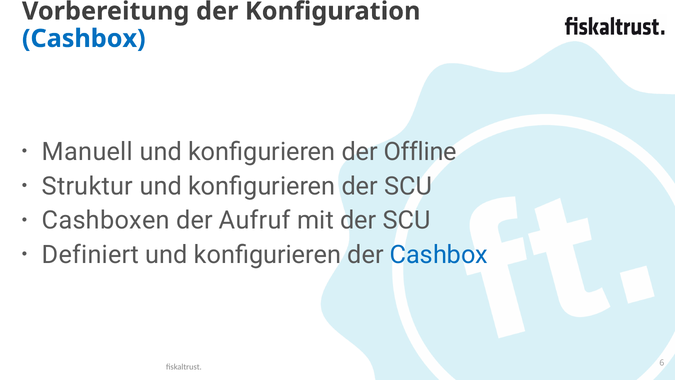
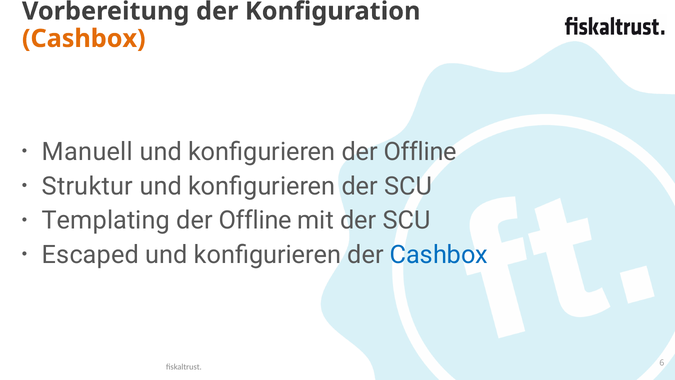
Cashbox colour: blue -> orange (84, 39)
Cashboxen: Cashboxen -> Templating (106, 220)
Aufruf: Aufruf -> Offline (255, 220)
Definiert: Definiert -> Escaped (90, 255)
